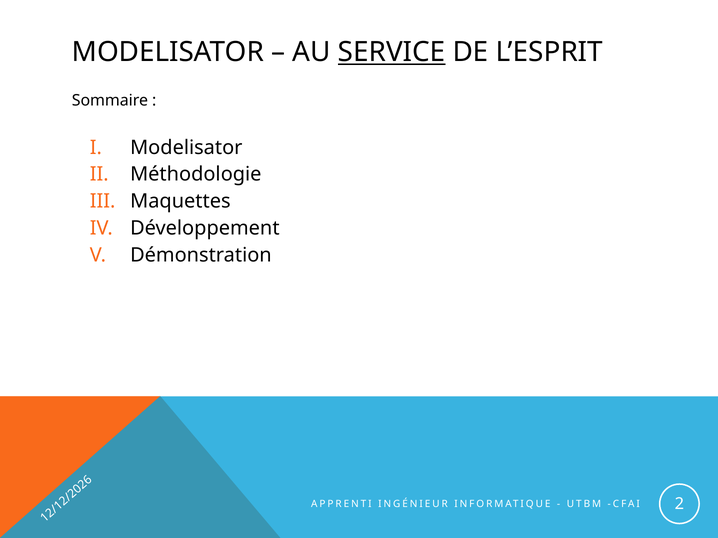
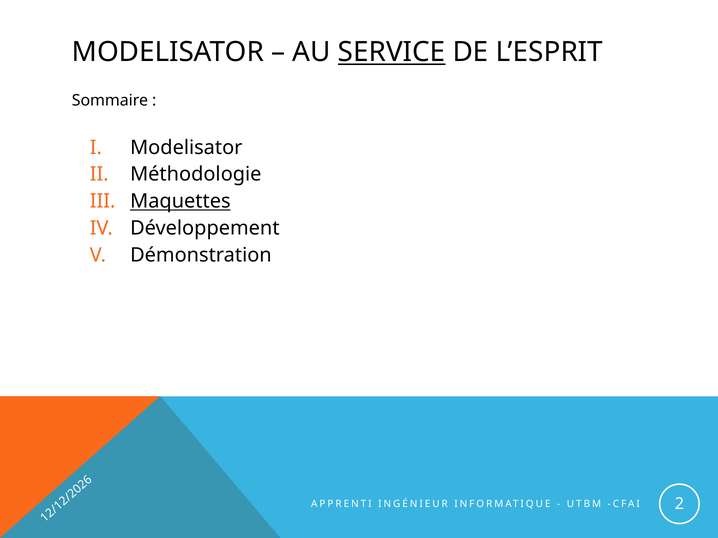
Maquettes underline: none -> present (180, 202)
